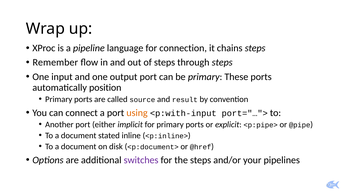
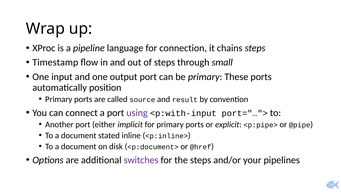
Remember: Remember -> Timestamp (55, 62)
through steps: steps -> small (222, 62)
using colour: orange -> purple (137, 113)
